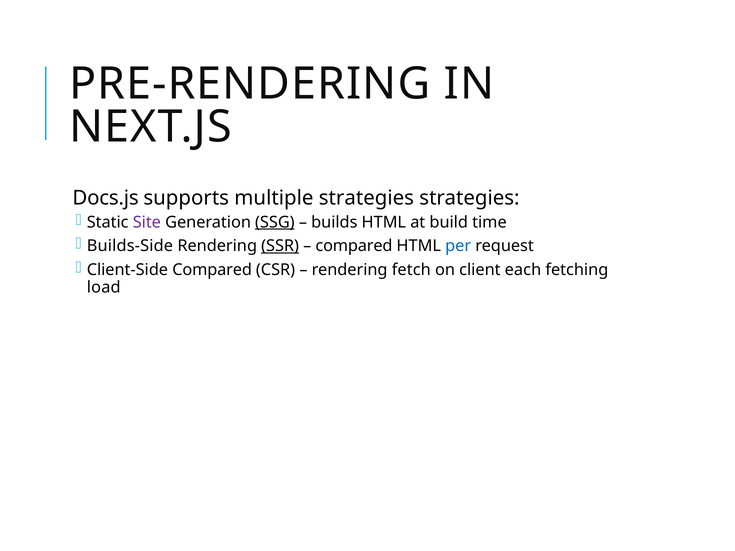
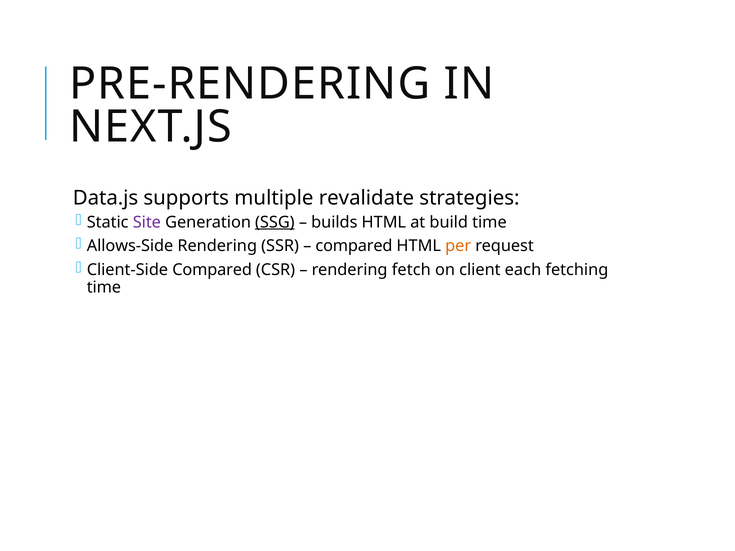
Docs.js: Docs.js -> Data.js (105, 198)
multiple strategies: strategies -> revalidate (366, 198)
Builds-Side: Builds-Side -> Allows-Side (130, 246)
SSR underline: present -> none (280, 246)
per colour: blue -> orange (458, 246)
load: load -> time (104, 287)
